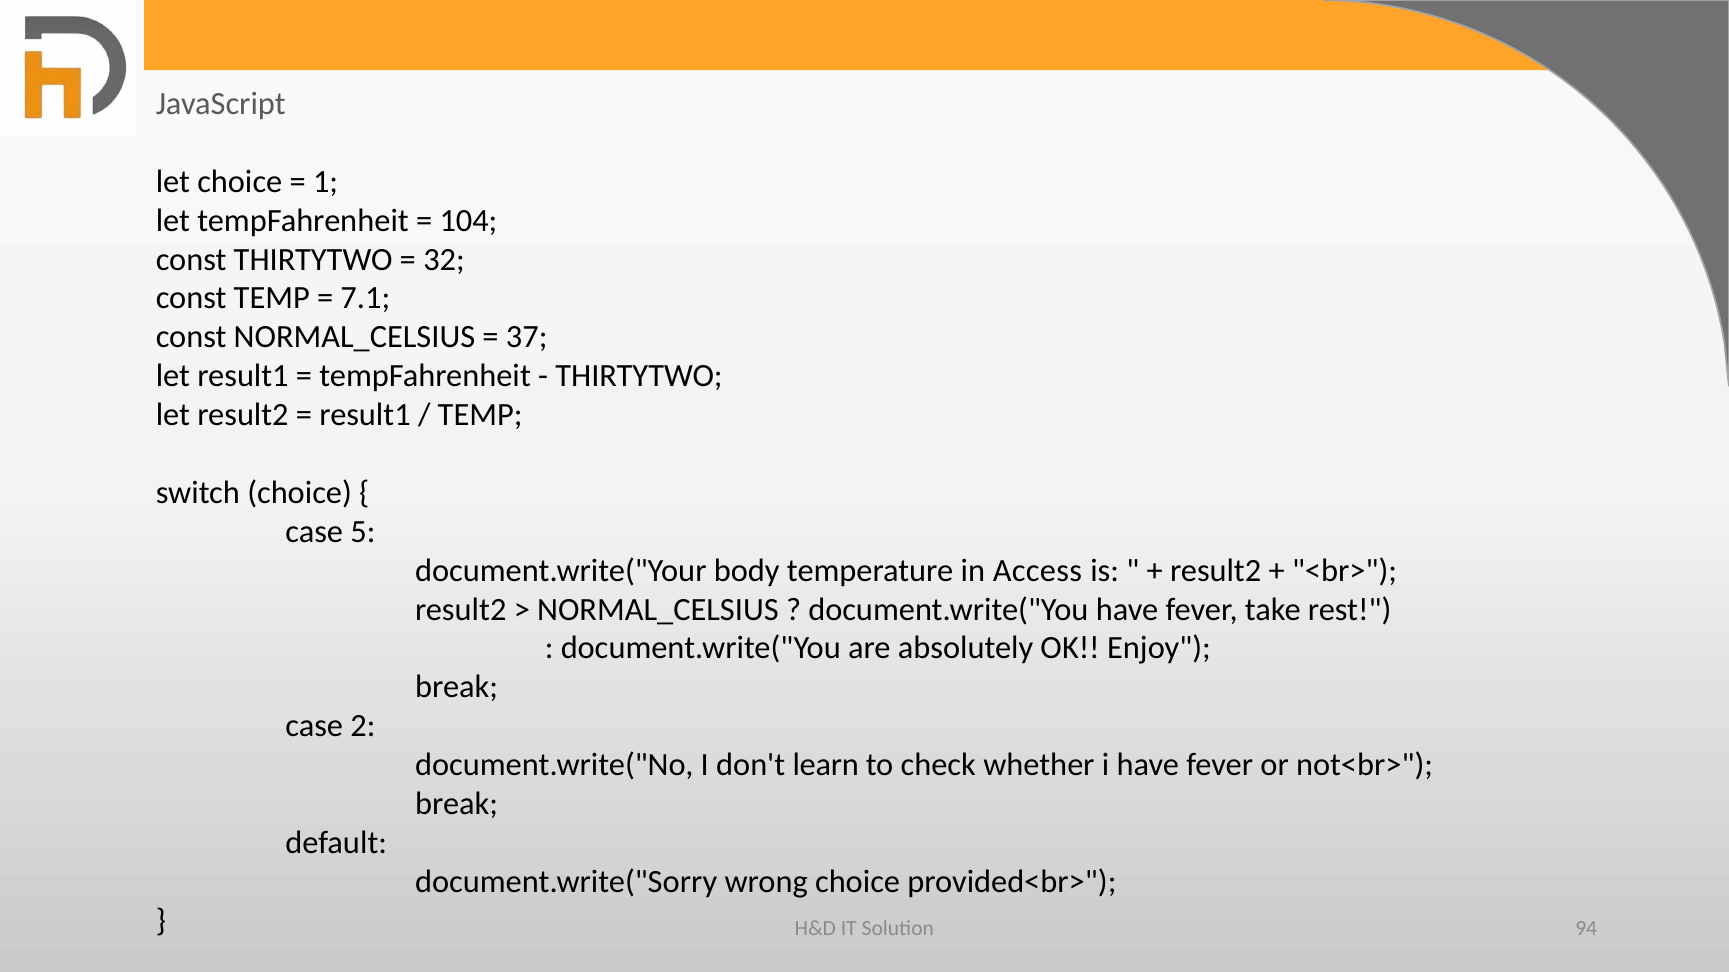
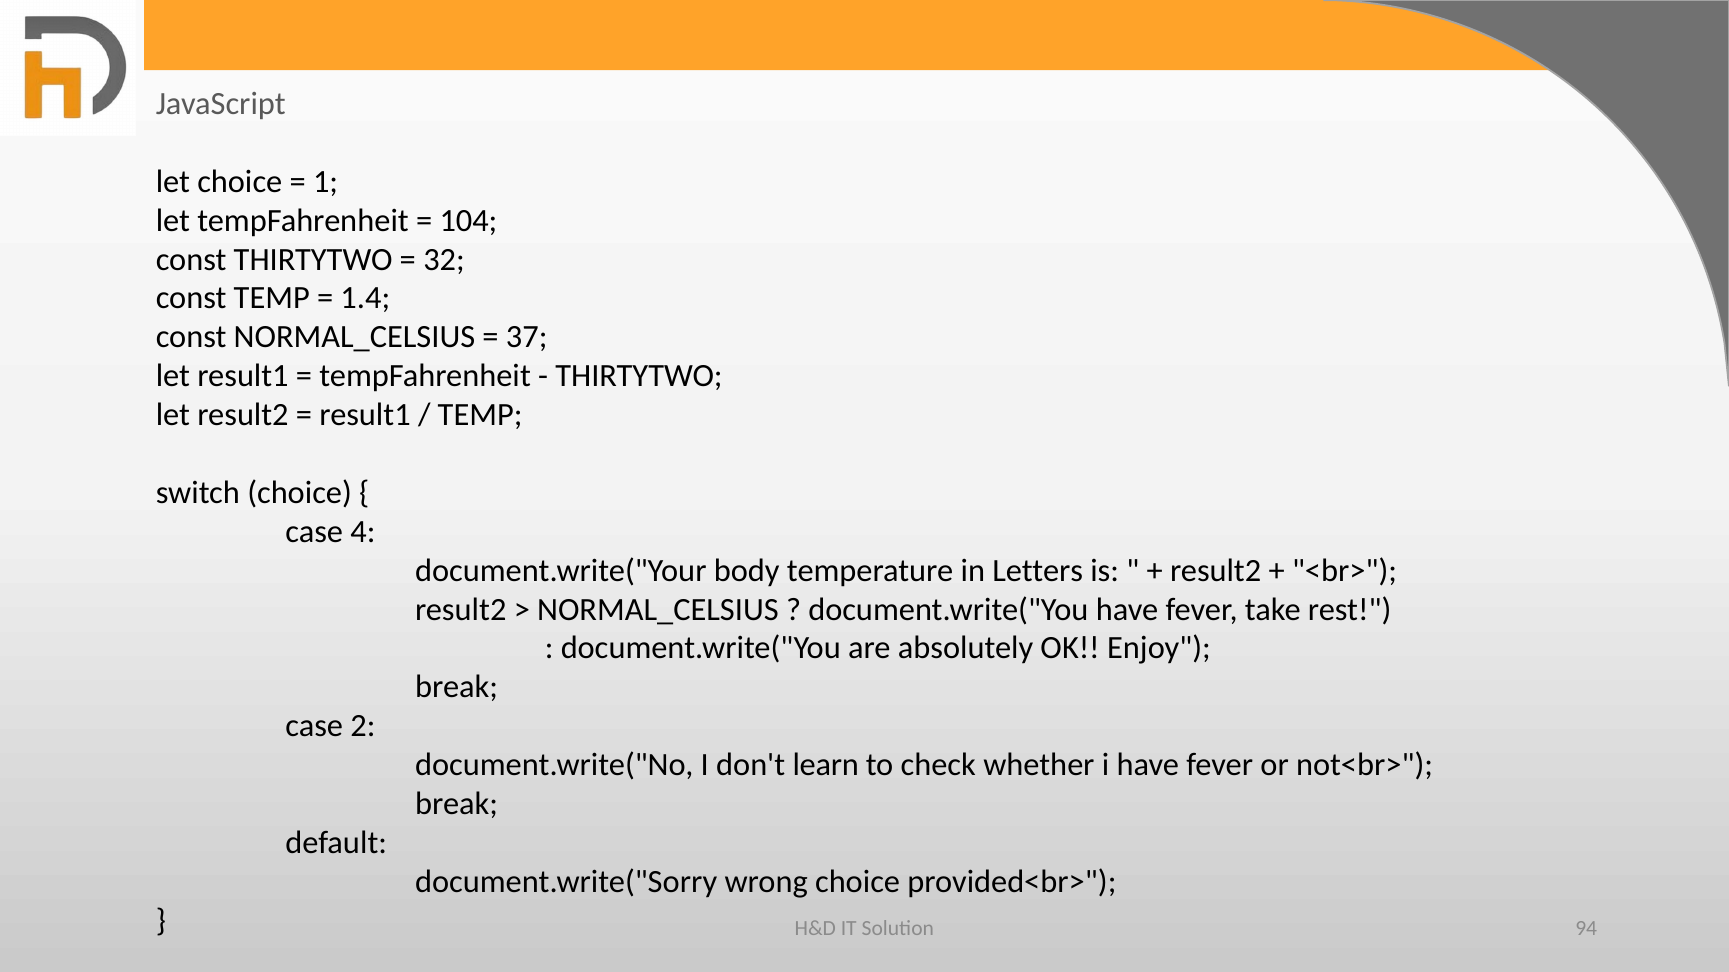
7.1: 7.1 -> 1.4 (365, 298)
5: 5 -> 4 (363, 532)
Access: Access -> Letters (1038, 571)
